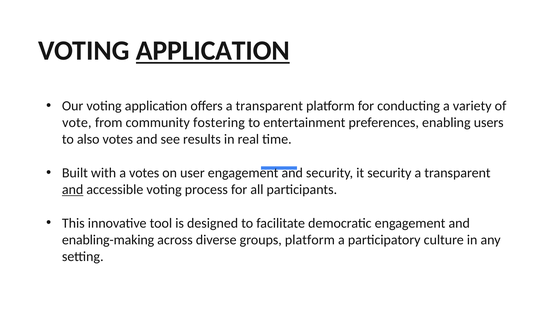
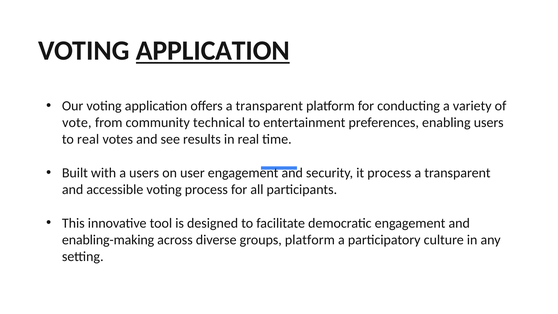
fostering: fostering -> technical (219, 123)
to also: also -> real (88, 139)
a votes: votes -> users (144, 173)
it security: security -> process (389, 173)
and underline: present -> none (73, 190)
